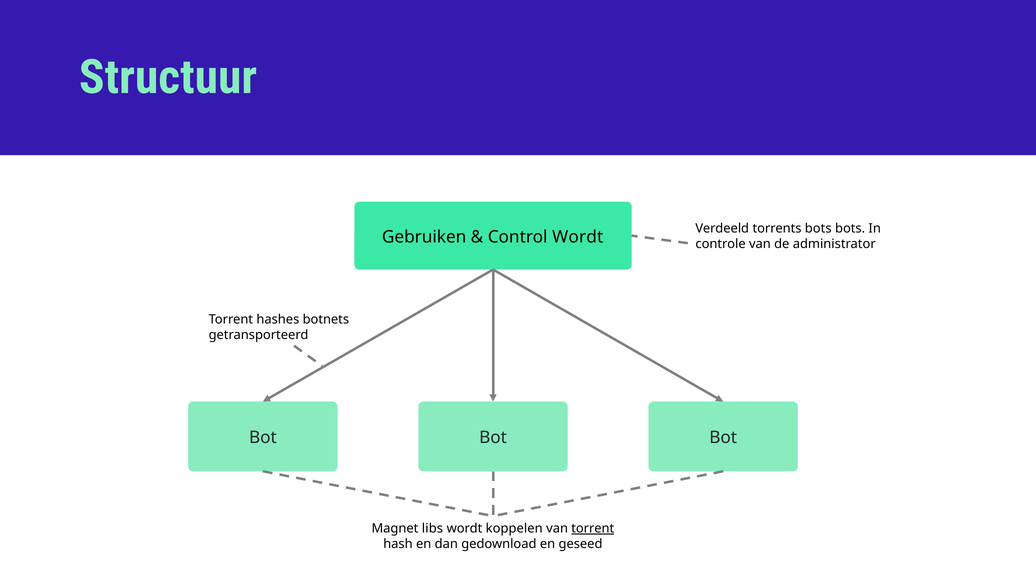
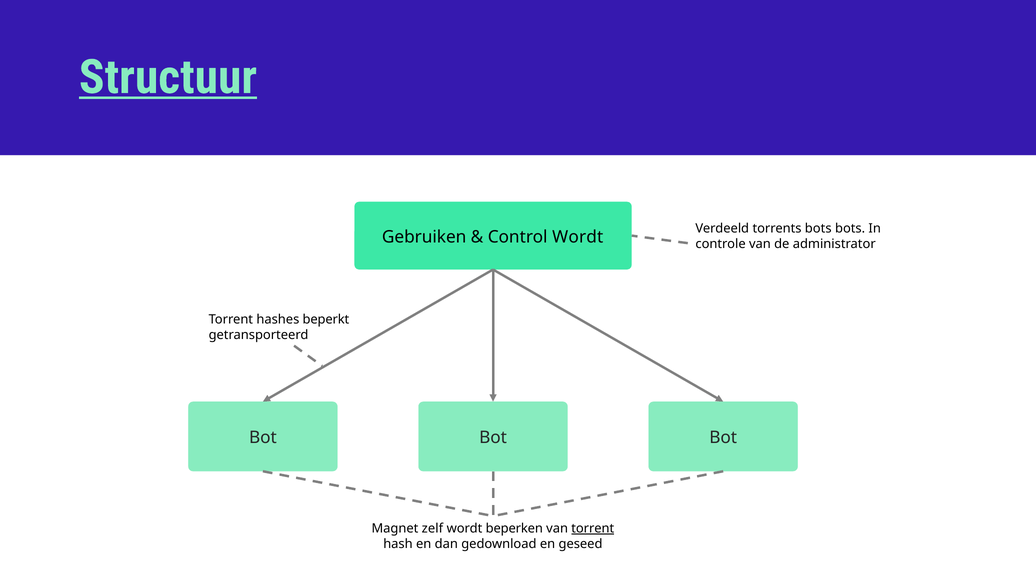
Structuur underline: none -> present (168, 77)
botnets: botnets -> beperkt (326, 319)
libs: libs -> zelf (432, 528)
koppelen: koppelen -> beperken (514, 528)
